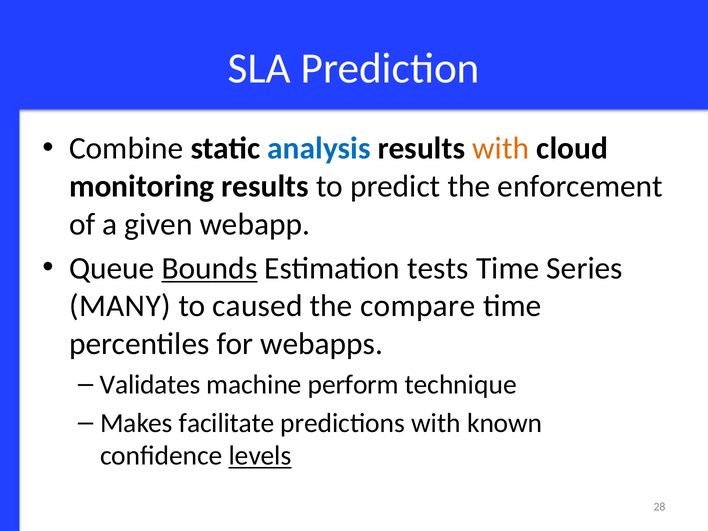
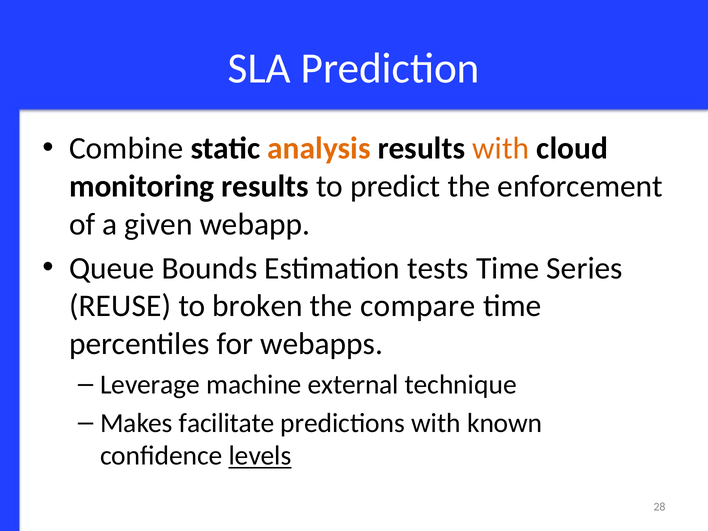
analysis colour: blue -> orange (319, 149)
Bounds underline: present -> none (210, 268)
MANY: MANY -> REUSE (120, 306)
caused: caused -> broken (258, 306)
Validates: Validates -> Leverage (150, 384)
perform: perform -> external (353, 384)
